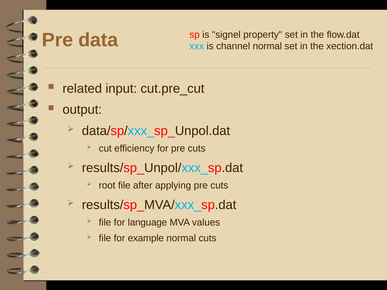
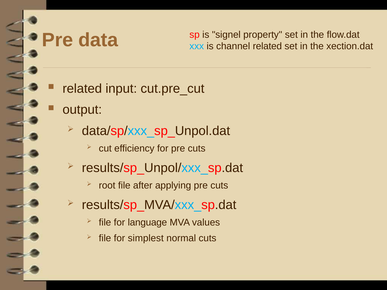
channel normal: normal -> related (267, 46)
example: example -> simplest (146, 238)
